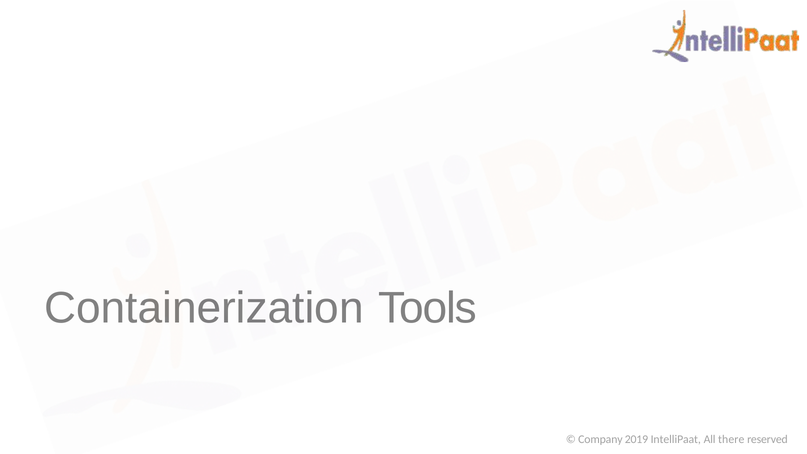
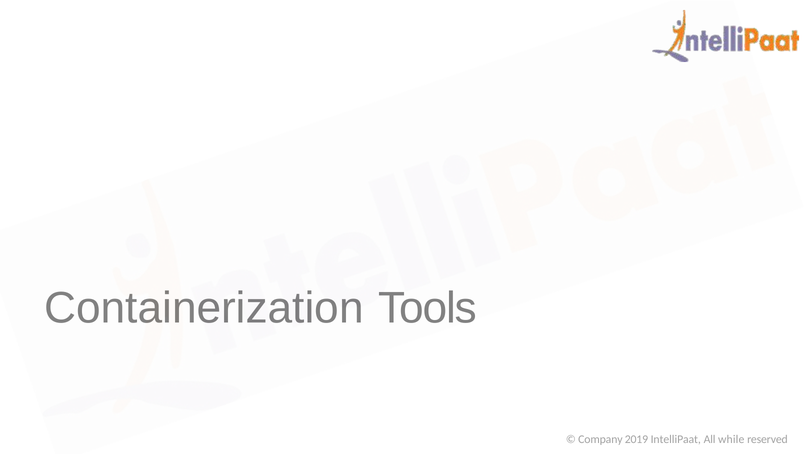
there: there -> while (731, 439)
